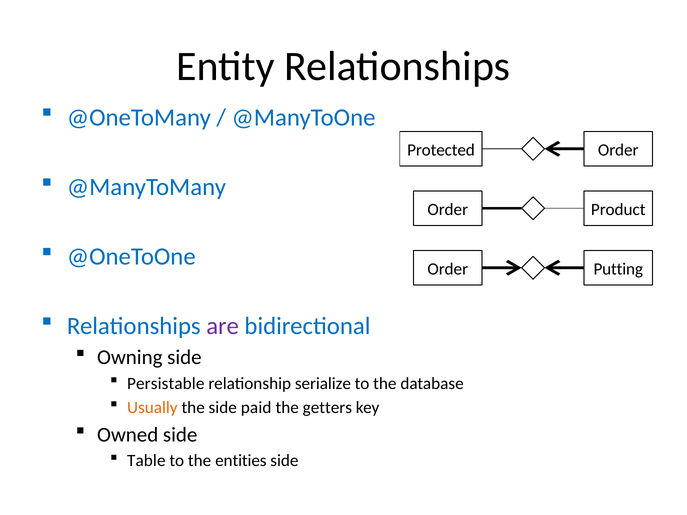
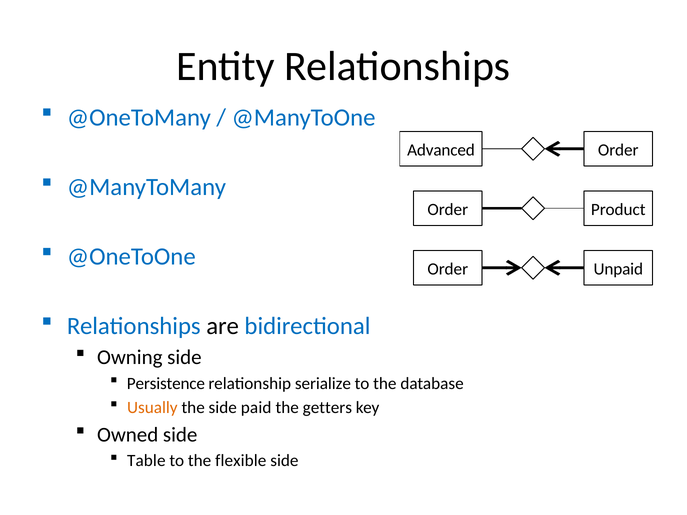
Protected: Protected -> Advanced (441, 150)
Putting: Putting -> Unpaid (618, 269)
are colour: purple -> black (223, 326)
Persistable: Persistable -> Persistence (166, 384)
entities: entities -> flexible (241, 461)
